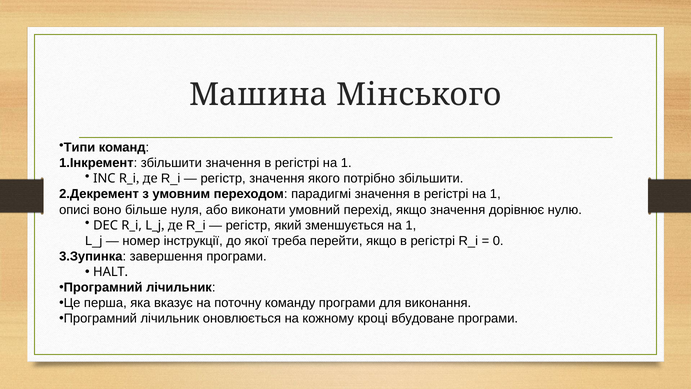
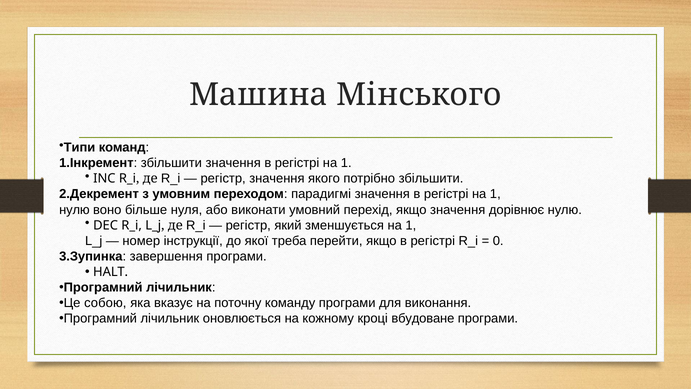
описі: описі -> нулю (74, 210)
перша: перша -> собою (105, 303)
